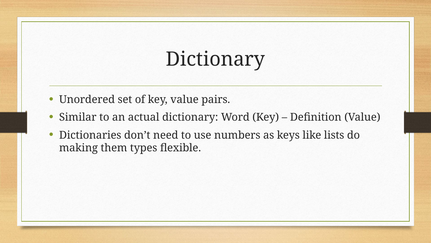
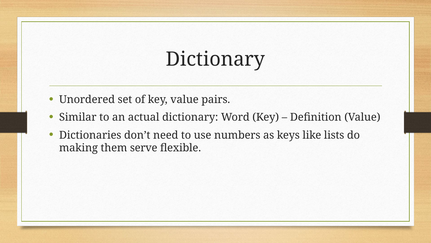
types: types -> serve (144, 148)
